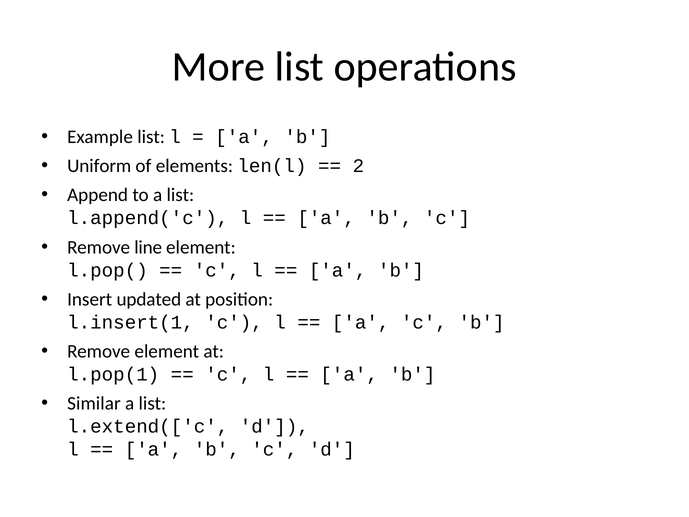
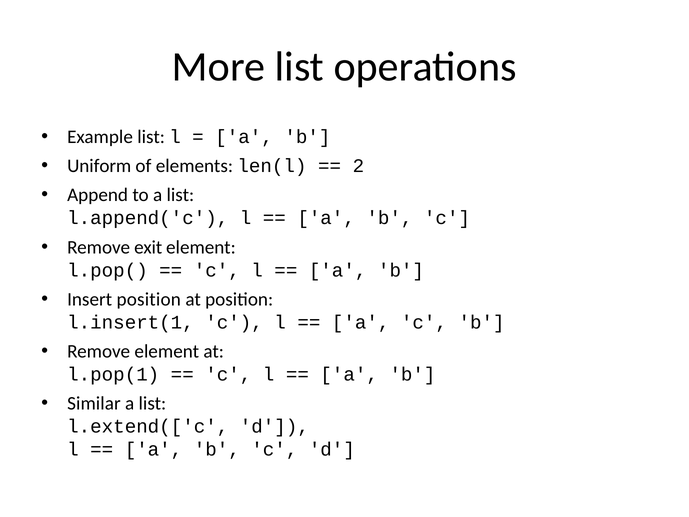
line: line -> exit (148, 247)
Insert updated: updated -> position (149, 299)
